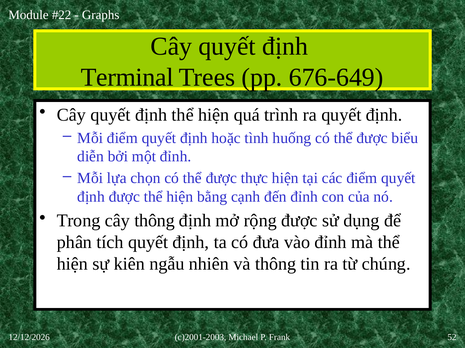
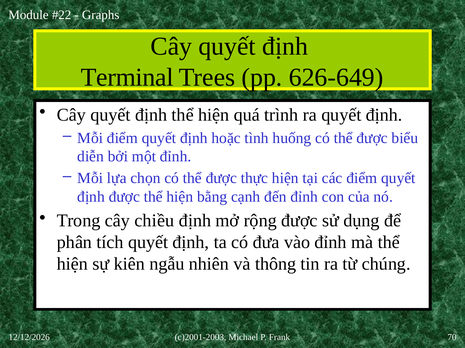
676-649: 676-649 -> 626-649 (336, 77)
cây thông: thông -> chiều (154, 221)
52: 52 -> 70 (452, 338)
